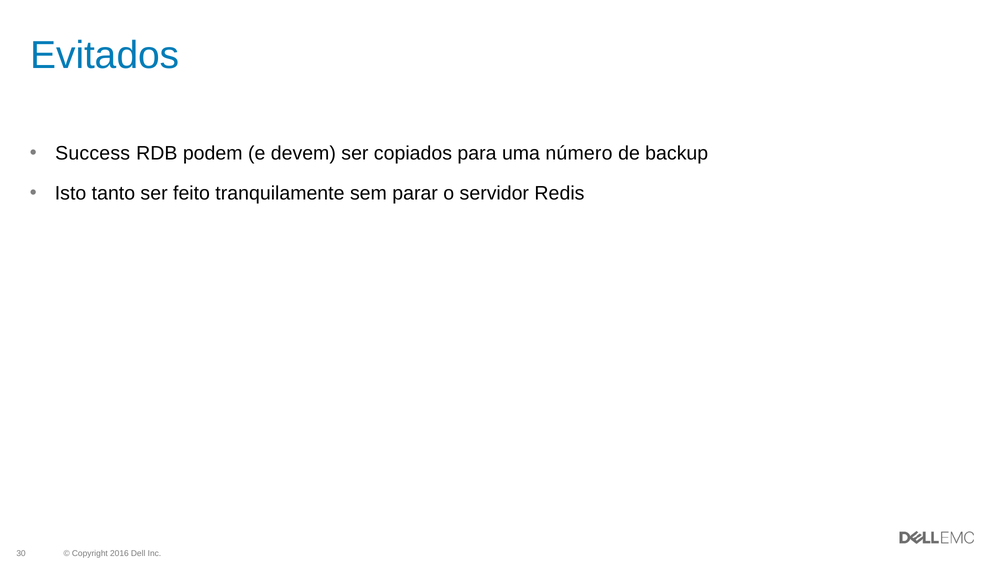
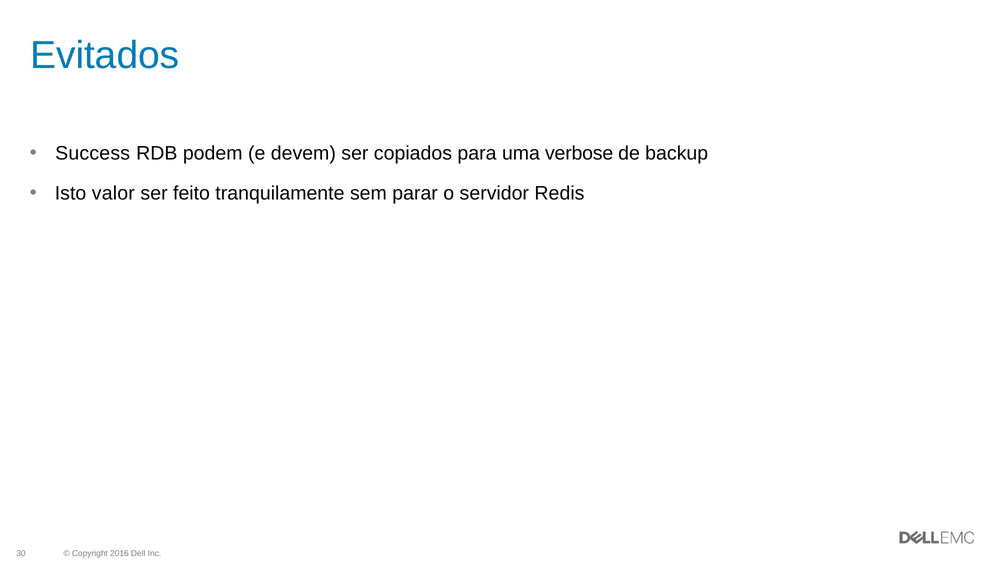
número: número -> verbose (579, 153)
tanto: tanto -> valor (113, 193)
